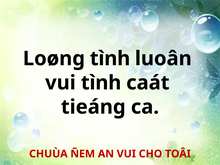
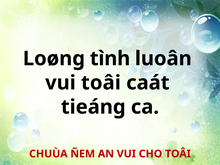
vui tình: tình -> toâi (101, 83)
